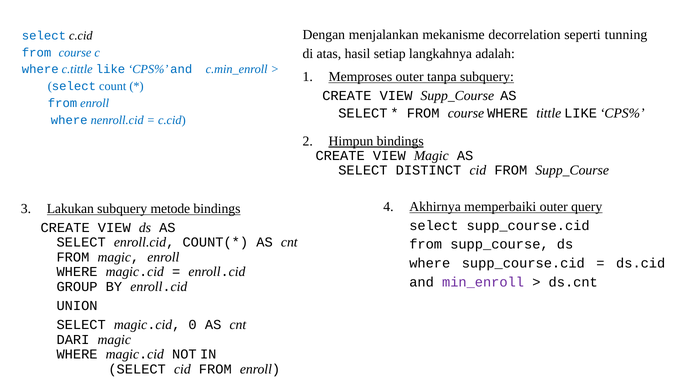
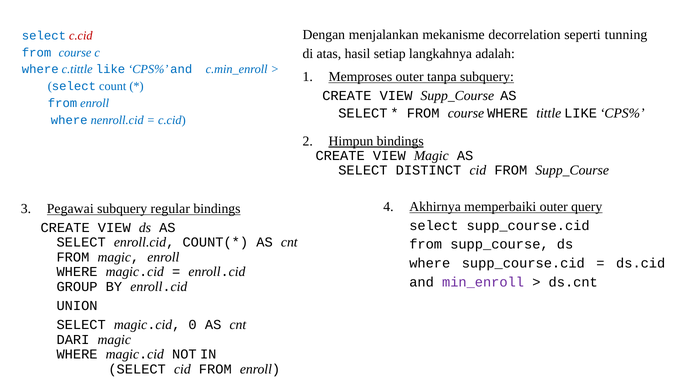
c.cid colour: black -> red (81, 36)
Lakukan: Lakukan -> Pegawai (70, 209)
metode: metode -> regular (170, 209)
